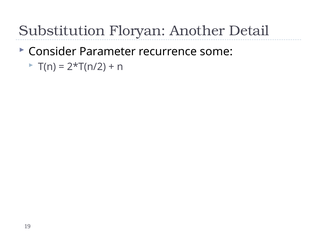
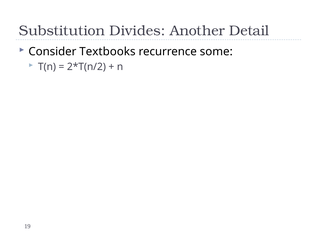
Floryan: Floryan -> Divides (137, 31)
Parameter: Parameter -> Textbooks (107, 52)
